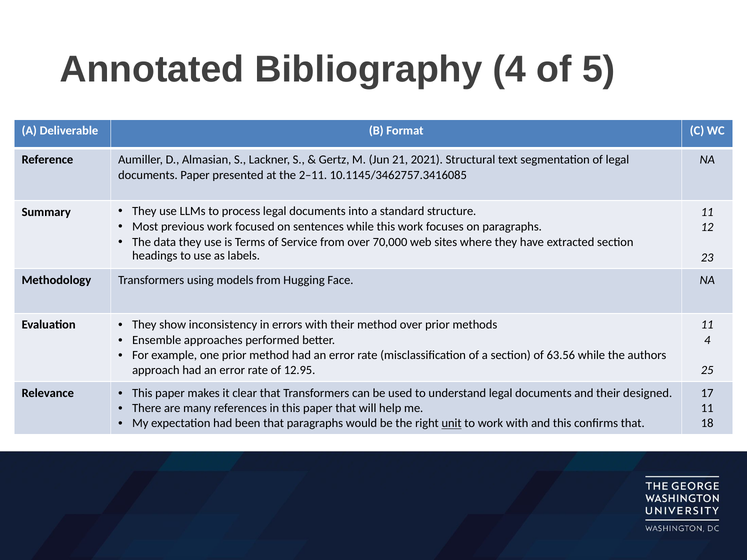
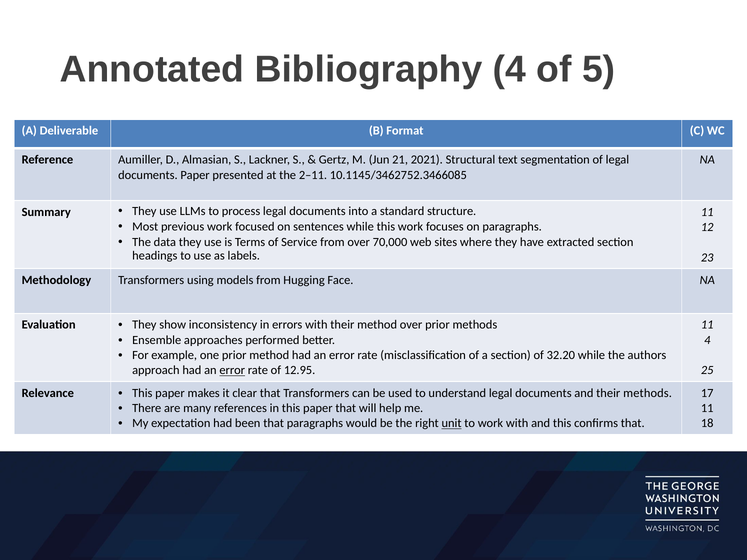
10.1145/3462757.3416085: 10.1145/3462757.3416085 -> 10.1145/3462752.3466085 (398, 175)
63.56: 63.56 -> 32.20 (561, 355)
error underline: none -> present (232, 370)
their designed: designed -> methods (648, 393)
